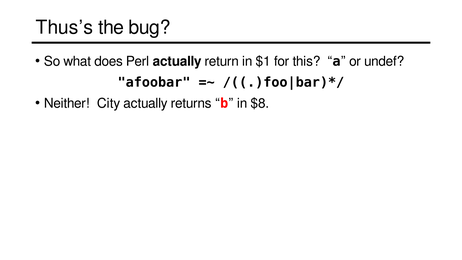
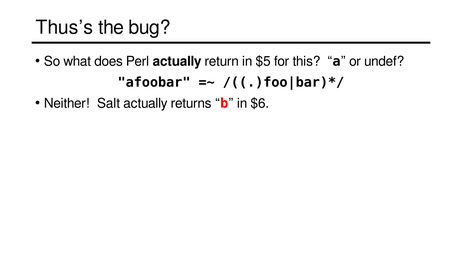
$1: $1 -> $5 (263, 61)
City: City -> Salt (109, 103)
$8: $8 -> $6 (260, 103)
